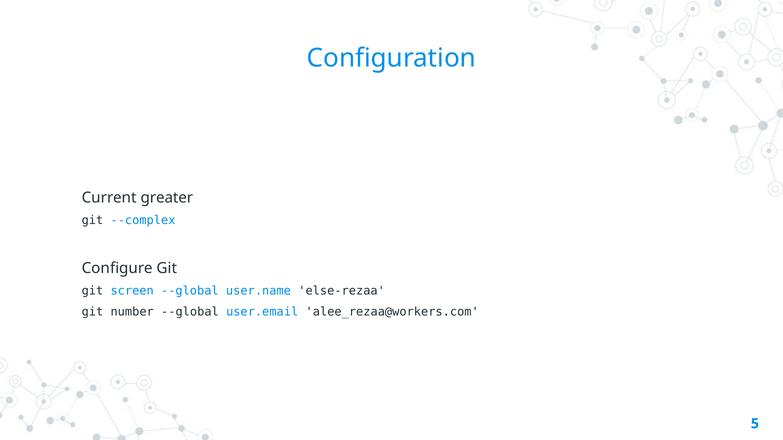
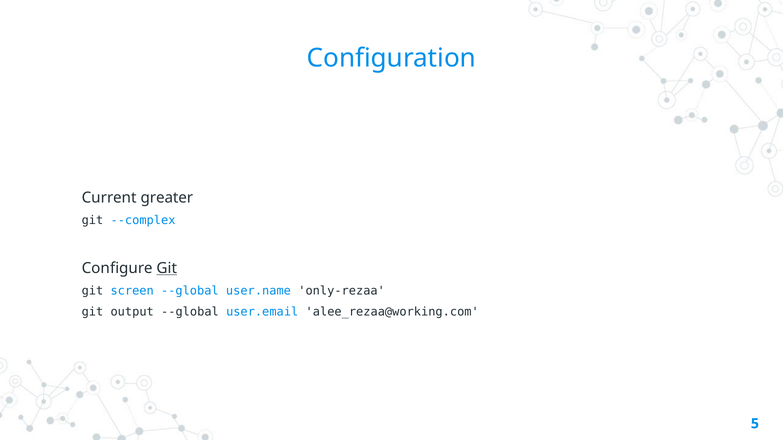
Git underline: none -> present (167, 269)
else-rezaa: else-rezaa -> only-rezaa (342, 291)
number: number -> output (132, 312)
alee_rezaa@workers.com: alee_rezaa@workers.com -> alee_rezaa@working.com (392, 312)
